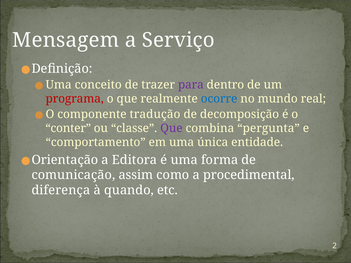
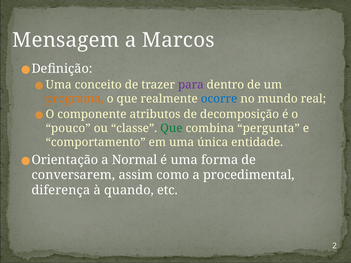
Serviço: Serviço -> Marcos (178, 40)
programa colour: red -> orange (75, 99)
tradução: tradução -> atributos (155, 114)
conter: conter -> pouco (68, 128)
Que colour: purple -> green (171, 128)
Editora: Editora -> Normal (135, 160)
comunicação: comunicação -> conversarem (73, 175)
